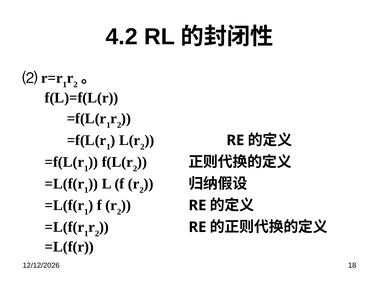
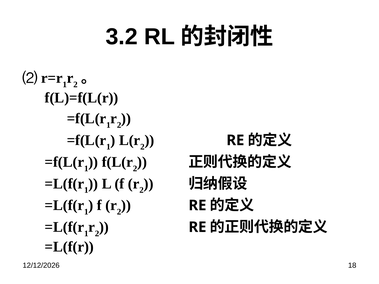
4.2: 4.2 -> 3.2 (122, 37)
